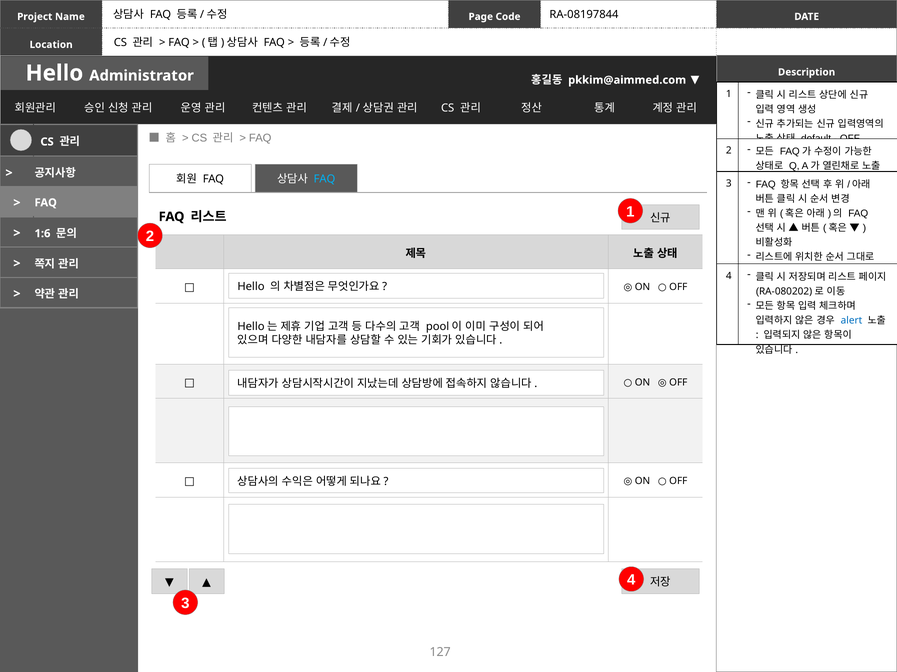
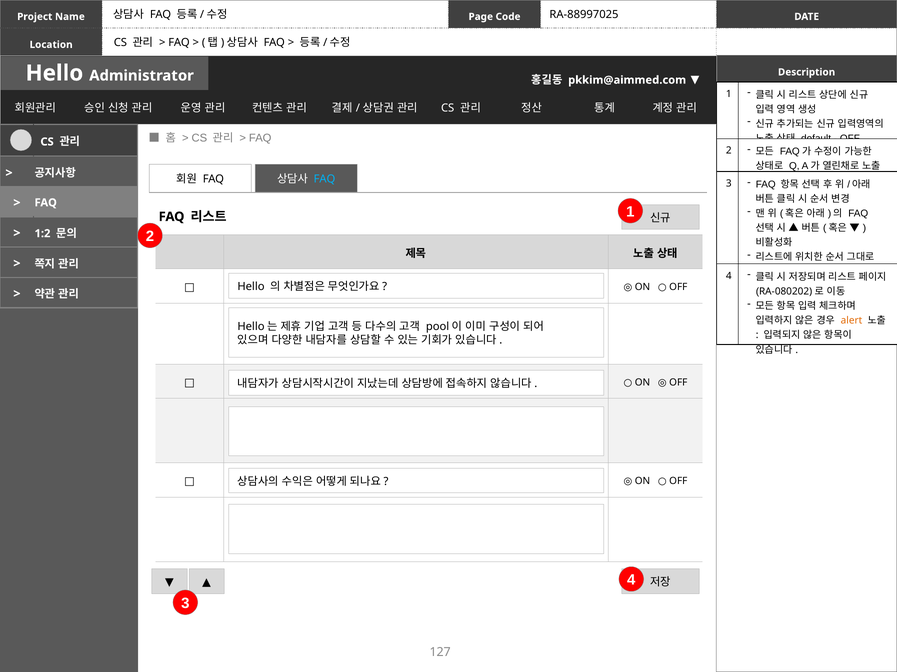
RA-08197844: RA-08197844 -> RA-88997025 (584, 15)
1:6: 1:6 -> 1:2 (42, 234)
alert colour: blue -> orange (851, 321)
